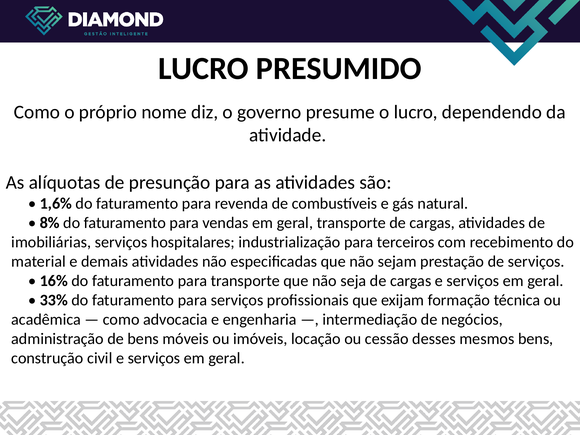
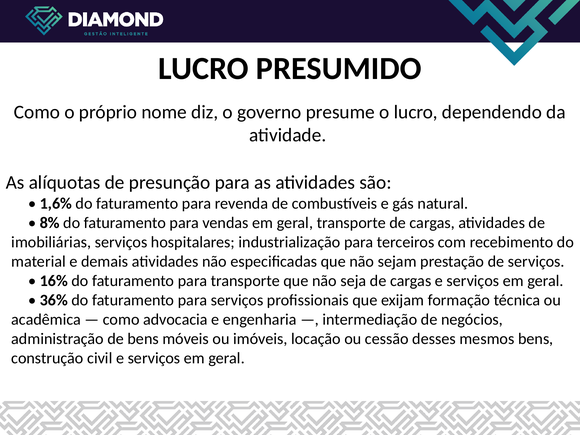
33%: 33% -> 36% (54, 300)
